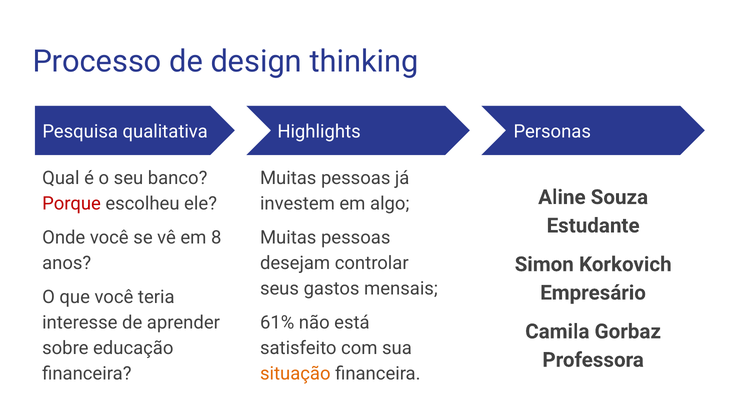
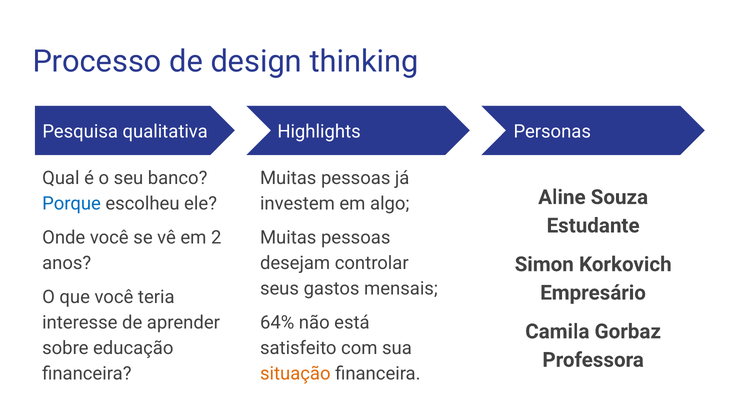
Porque colour: red -> blue (72, 203)
8: 8 -> 2 (216, 237)
61%: 61% -> 64% (277, 322)
